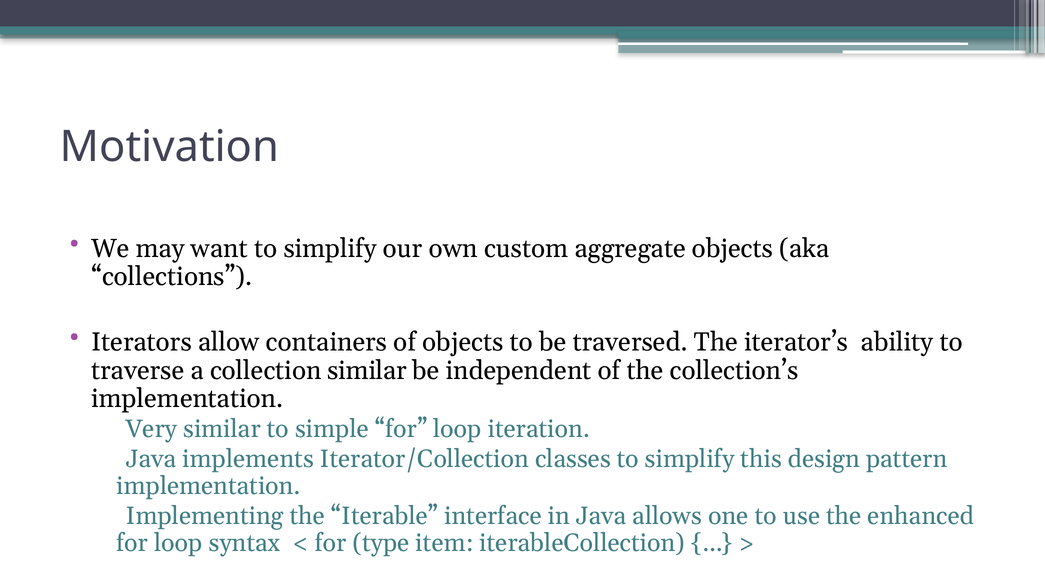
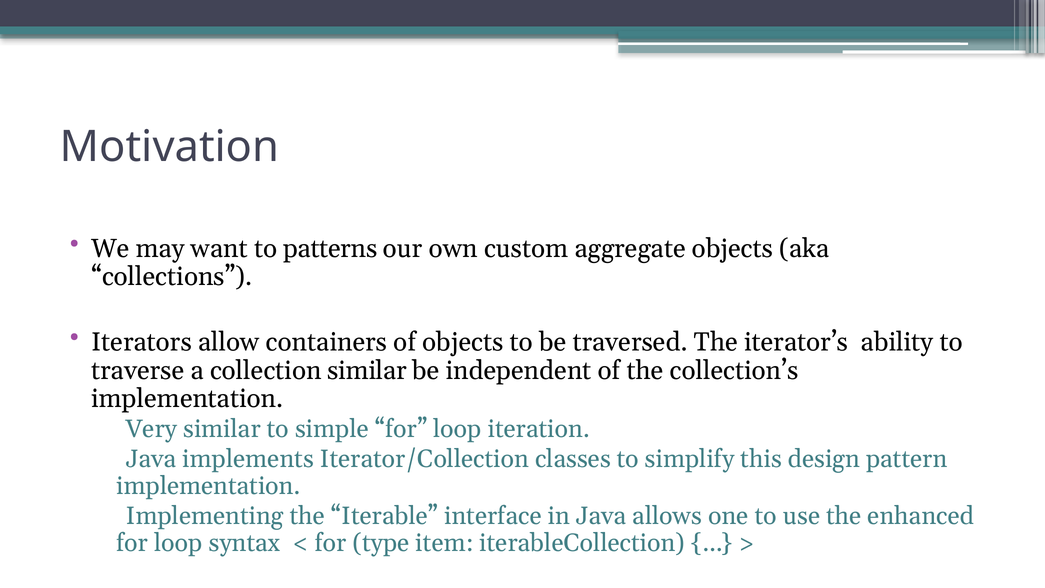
want to simplify: simplify -> patterns (330, 248)
